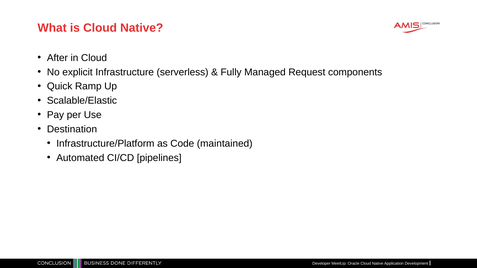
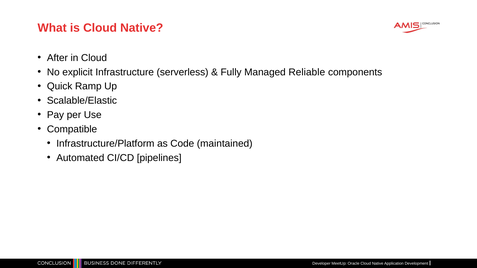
Request: Request -> Reliable (307, 72)
Destination: Destination -> Compatible (72, 129)
